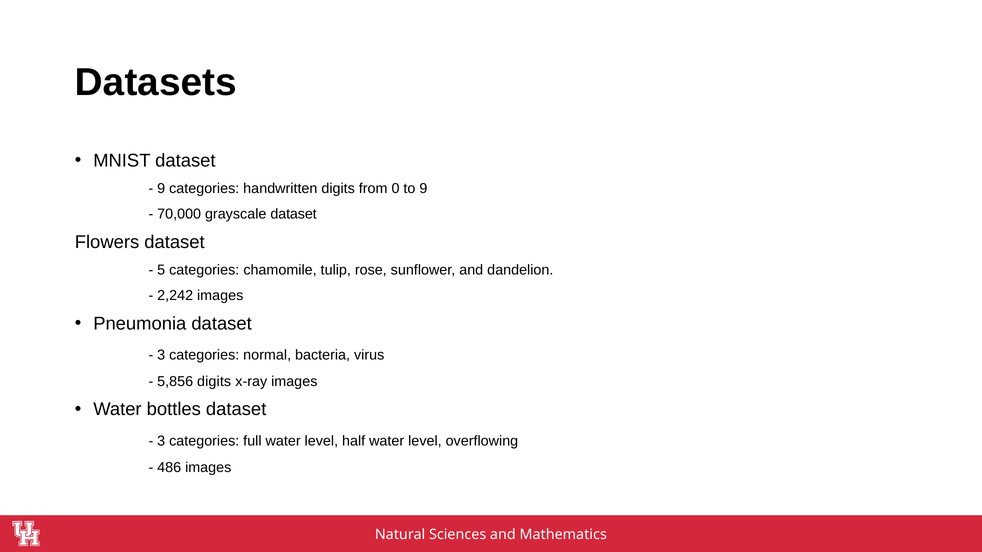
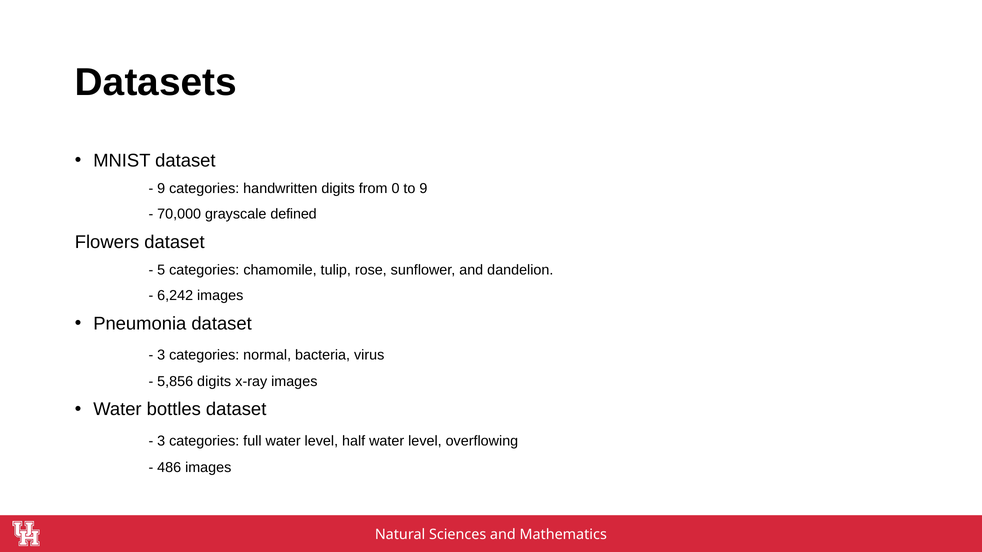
grayscale dataset: dataset -> defined (294, 214)
2,242: 2,242 -> 6,242 (175, 296)
